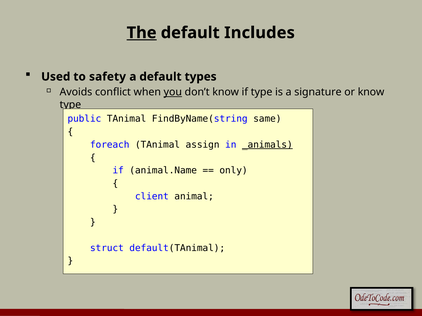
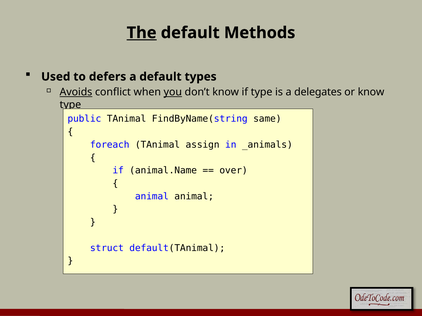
Includes: Includes -> Methods (260, 33)
safety: safety -> defers (108, 77)
Avoids underline: none -> present (76, 92)
signature: signature -> delegates (318, 92)
_animals underline: present -> none (267, 145)
only: only -> over (234, 171)
client: client -> animal (152, 197)
